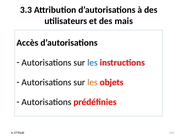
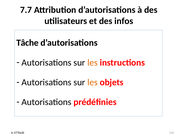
3.3: 3.3 -> 7.7 (26, 10)
mais: mais -> infos (124, 21)
Accès: Accès -> Tâche (27, 43)
les colour: blue -> orange (92, 62)
